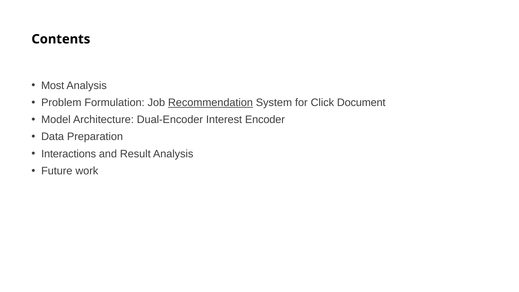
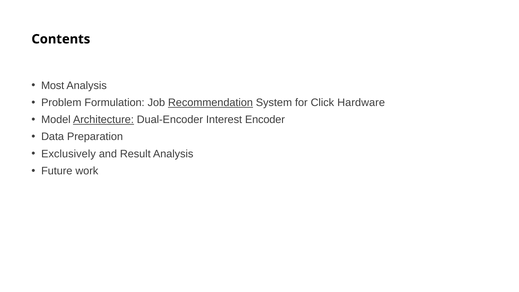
Document: Document -> Hardware (361, 103)
Architecture underline: none -> present (103, 120)
Interactions: Interactions -> Exclusively (68, 154)
